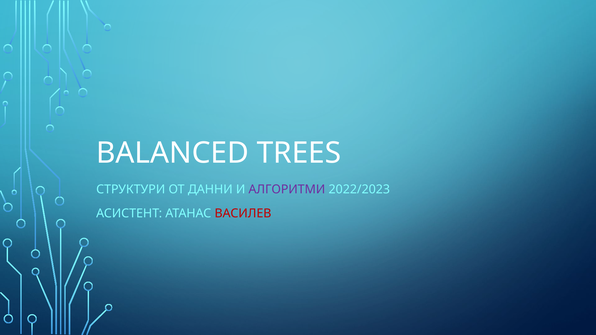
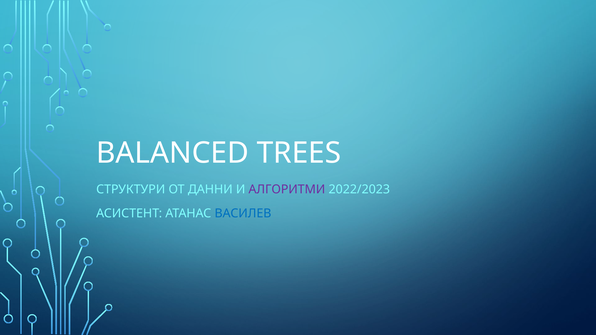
ВАСИЛЕВ colour: red -> blue (243, 214)
